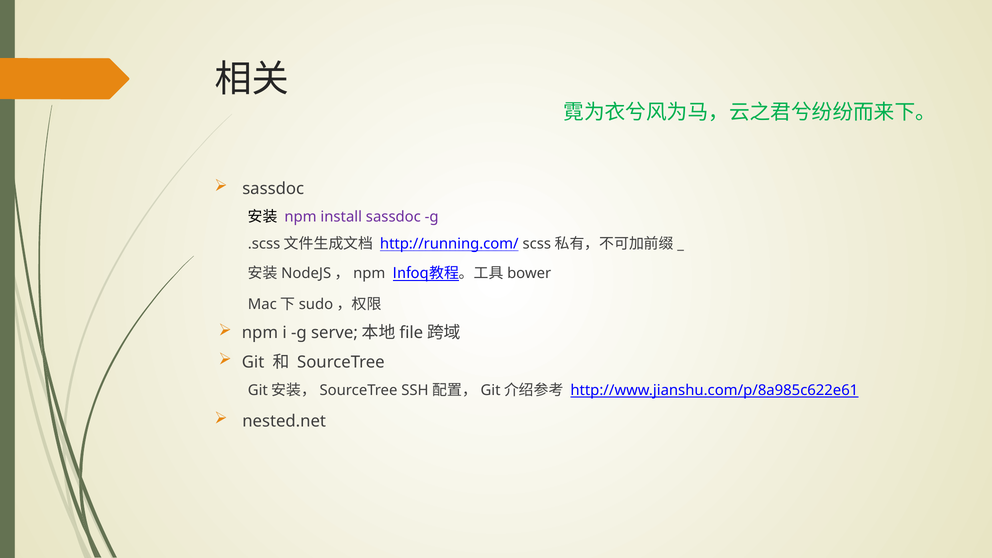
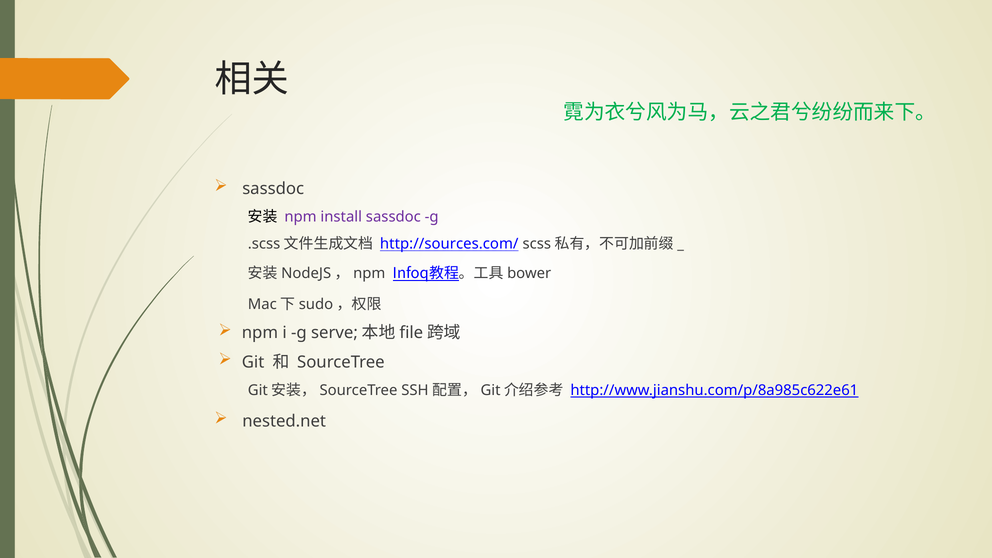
http://running.com/: http://running.com/ -> http://sources.com/ (449, 244)
